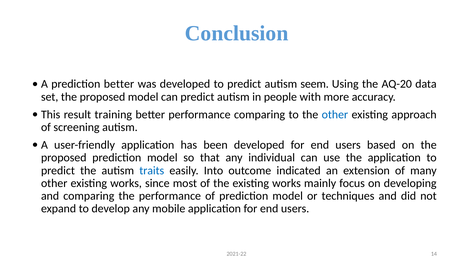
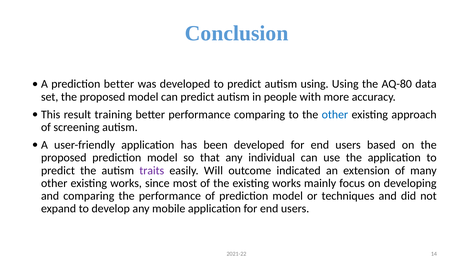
autism seem: seem -> using (315, 84)
AQ-20: AQ-20 -> AQ-80 (397, 84)
traits colour: blue -> purple (152, 170)
Into: Into -> Will (213, 170)
